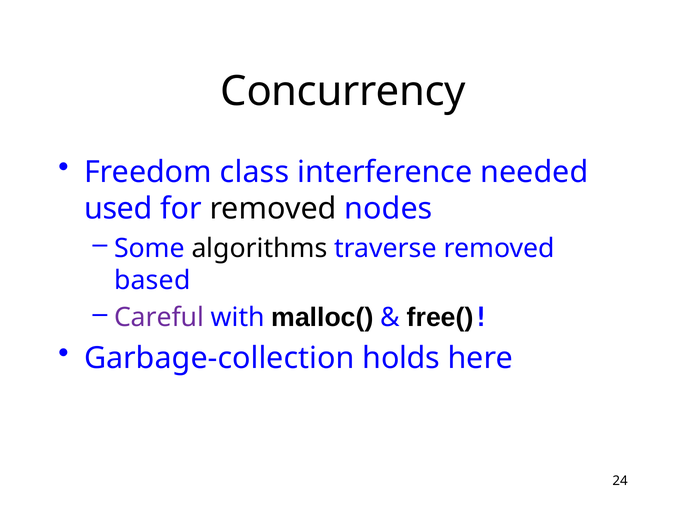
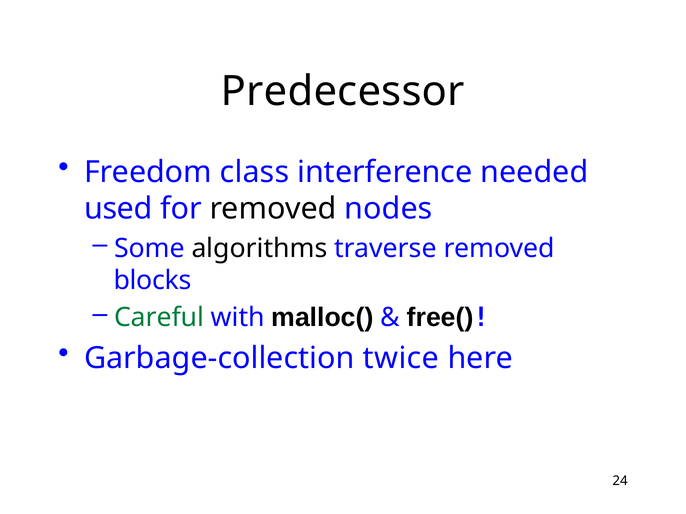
Concurrency: Concurrency -> Predecessor (343, 92)
based: based -> blocks (153, 281)
Careful colour: purple -> green (159, 318)
holds: holds -> twice (401, 359)
